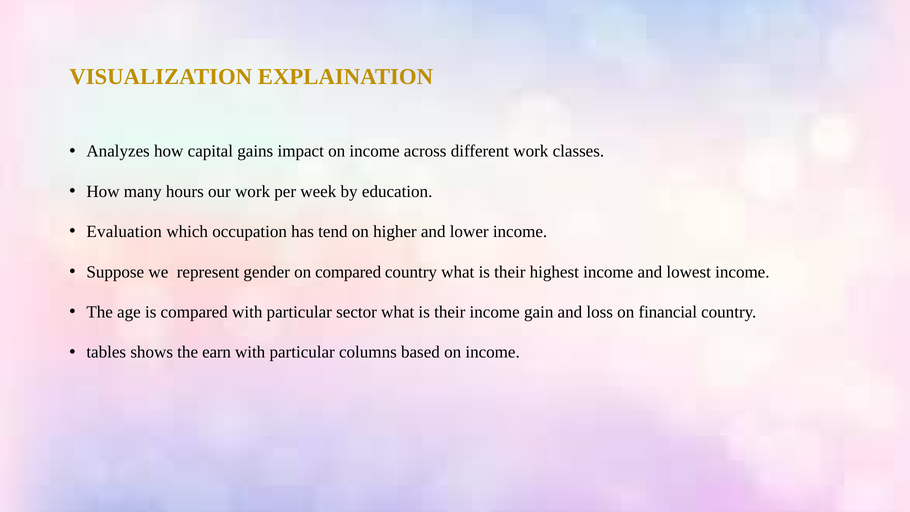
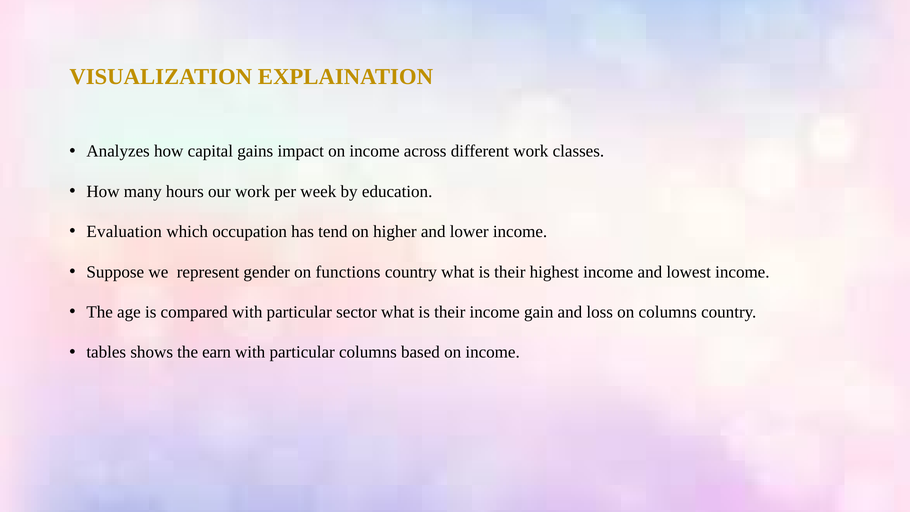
on compared: compared -> functions (348, 272)
on financial: financial -> columns (668, 312)
